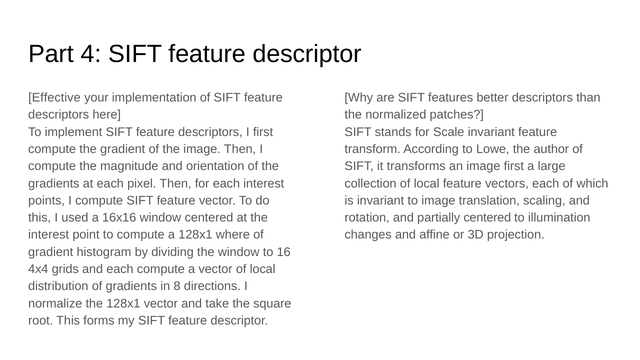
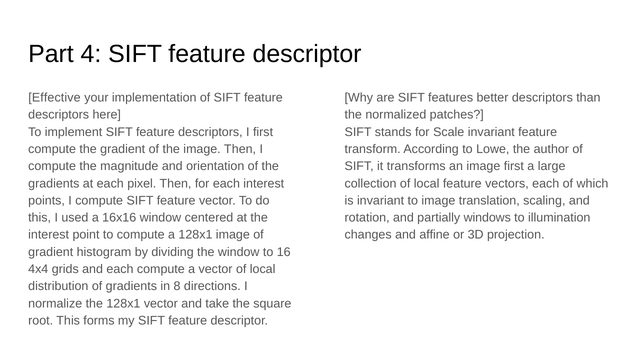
partially centered: centered -> windows (487, 218)
128x1 where: where -> image (233, 235)
